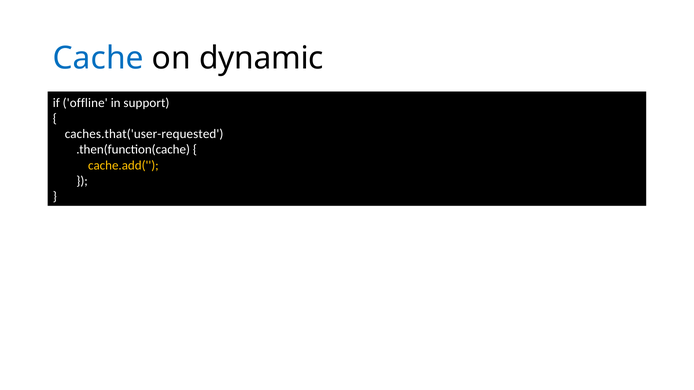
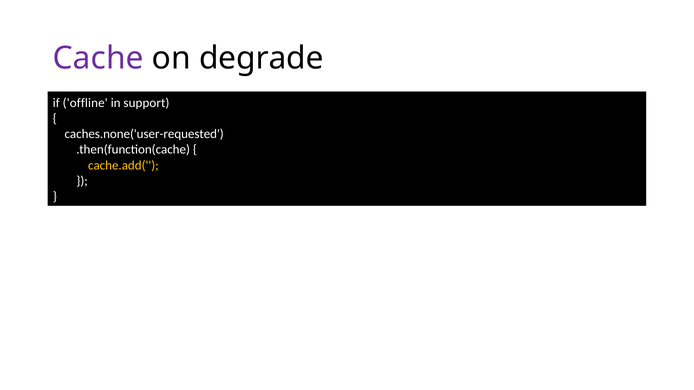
Cache colour: blue -> purple (98, 58)
dynamic: dynamic -> degrade (261, 58)
caches.that('user-requested: caches.that('user-requested -> caches.none('user-requested (144, 134)
